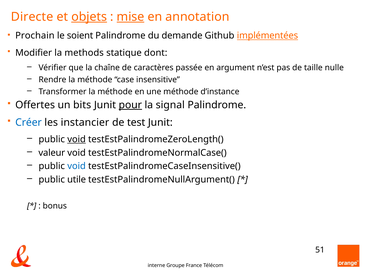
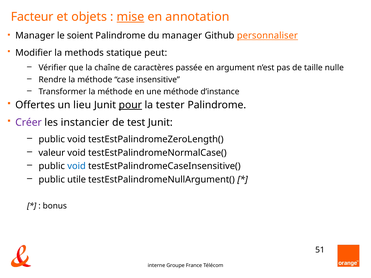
Directe: Directe -> Facteur (32, 17)
objets underline: present -> none (89, 17)
Prochain: Prochain -> Manager (35, 35)
du demande: demande -> manager (182, 35)
implémentées: implémentées -> personnaliser (267, 35)
dont: dont -> peut (156, 53)
bits: bits -> lieu (82, 105)
signal: signal -> tester (170, 105)
Créer colour: blue -> purple (29, 123)
void underline: present -> none (77, 139)
